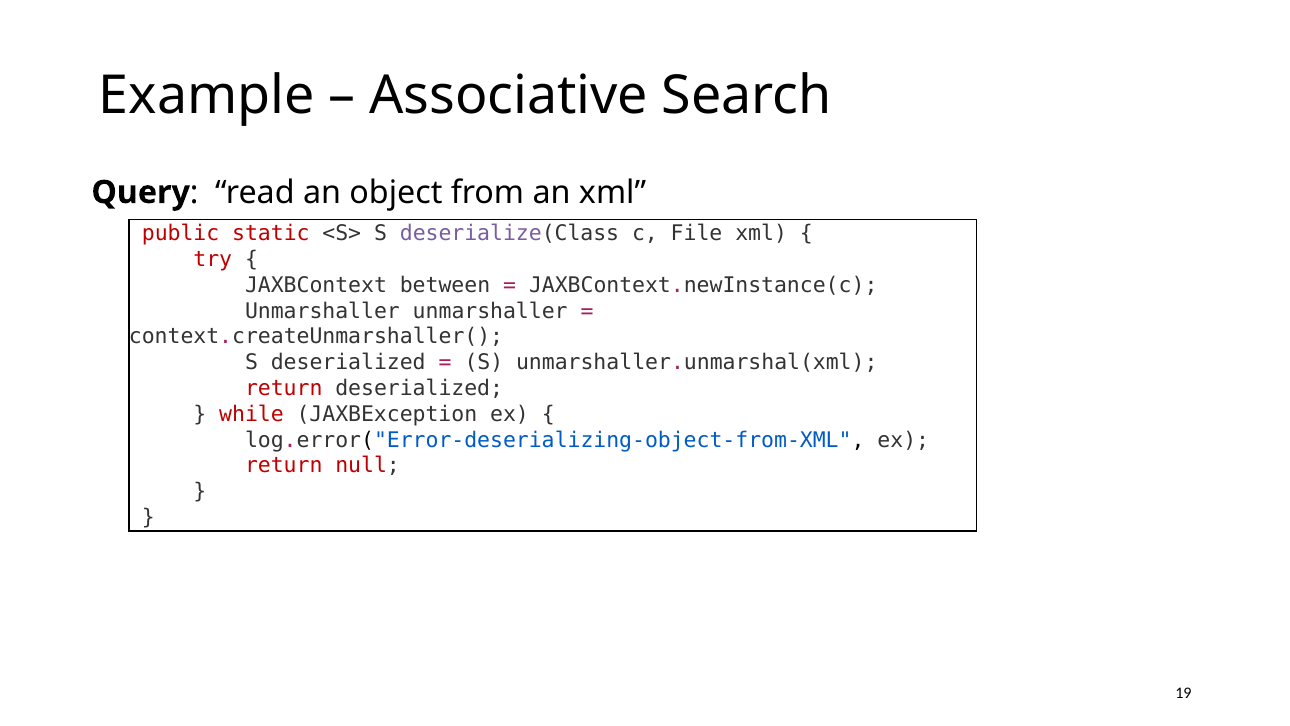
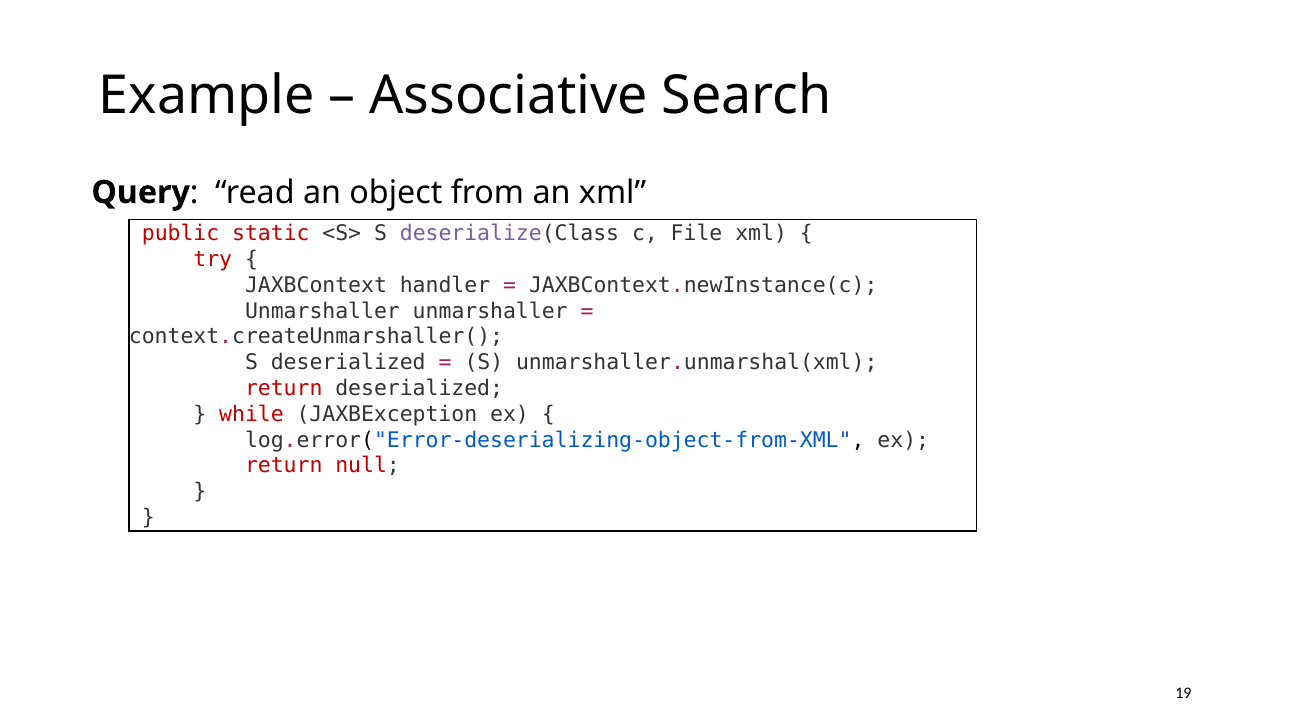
between: between -> handler (445, 285)
